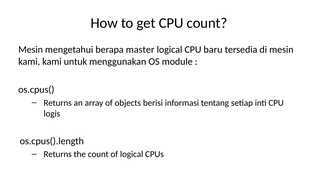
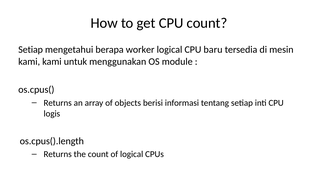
Mesin: Mesin -> Setiap (31, 50)
master: master -> worker (140, 50)
